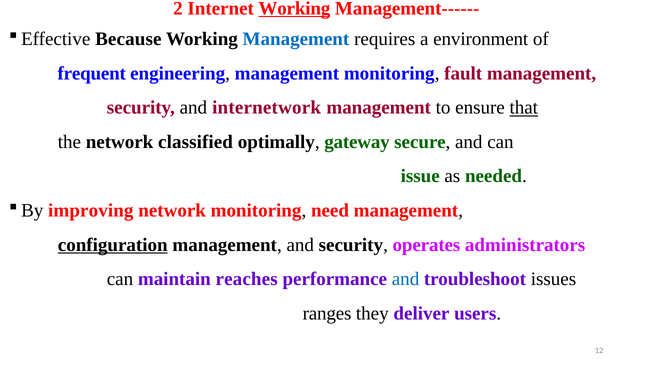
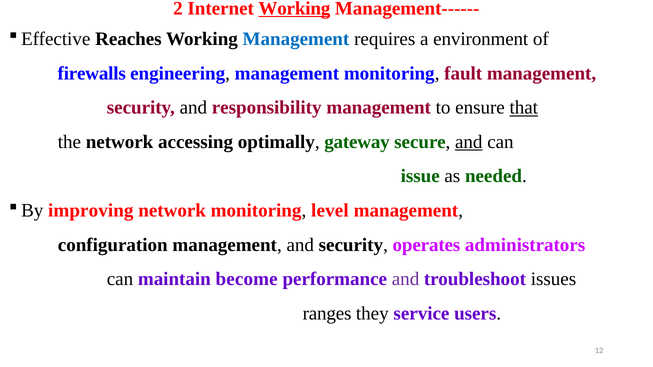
Because: Because -> Reaches (128, 39)
frequent: frequent -> firewalls (92, 73)
internetwork: internetwork -> responsibility (267, 108)
classified: classified -> accessing (196, 142)
and underline: none -> present (469, 142)
need: need -> level (330, 211)
configuration underline: present -> none (113, 245)
reaches: reaches -> become (247, 279)
and colour: blue -> purple (406, 279)
deliver: deliver -> service (421, 314)
